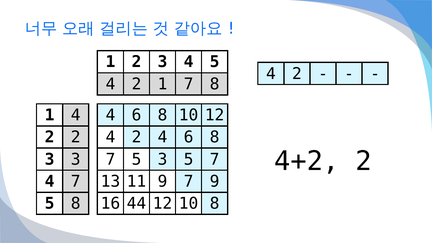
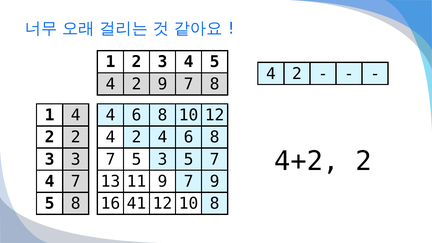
2 1: 1 -> 9 (163, 84)
44: 44 -> 41 (136, 204)
